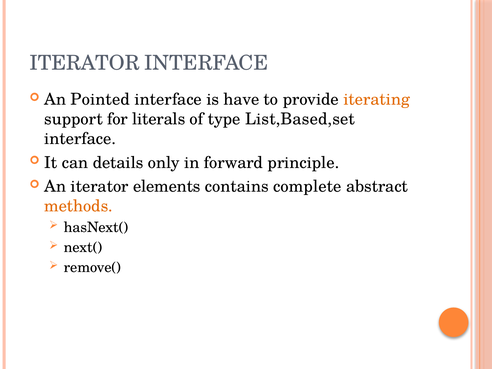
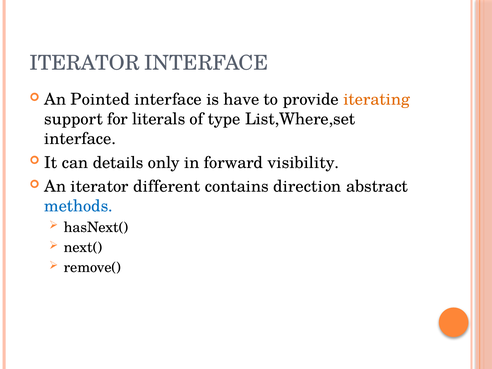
List,Based,set: List,Based,set -> List,Where,set (300, 119)
principle: principle -> visibility (303, 163)
elements: elements -> different (167, 186)
complete: complete -> direction (307, 186)
methods colour: orange -> blue (78, 206)
